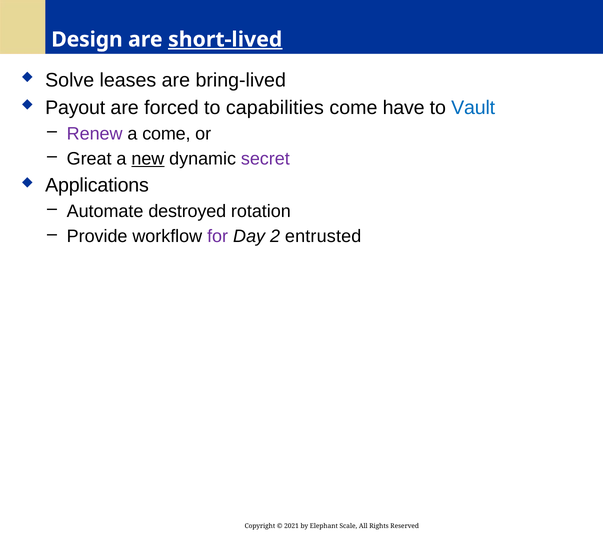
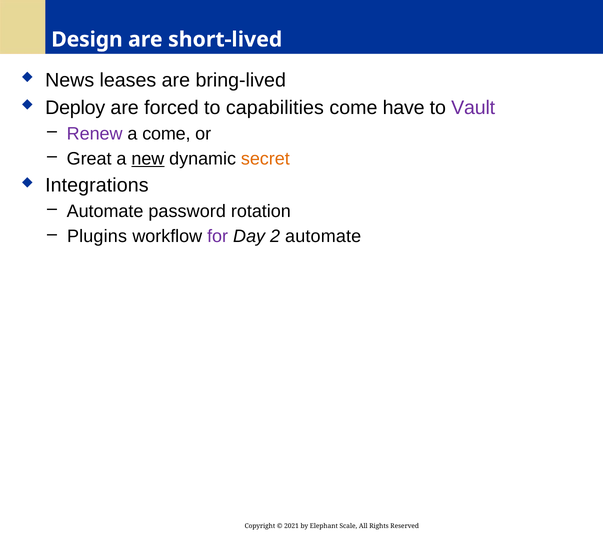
short-lived underline: present -> none (225, 40)
Solve: Solve -> News (70, 80)
Payout: Payout -> Deploy (75, 108)
Vault colour: blue -> purple (473, 108)
secret colour: purple -> orange (265, 159)
Applications: Applications -> Integrations (97, 185)
destroyed: destroyed -> password (187, 211)
Provide: Provide -> Plugins (97, 236)
2 entrusted: entrusted -> automate (323, 236)
